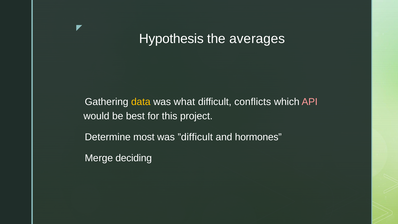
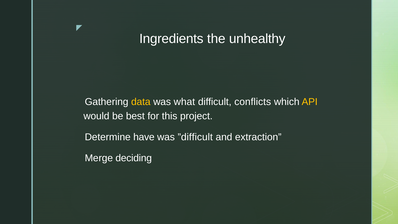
Hypothesis: Hypothesis -> Ingredients (171, 39)
averages: averages -> unhealthy (257, 39)
API colour: pink -> yellow (310, 102)
most: most -> have (144, 137)
hormones: hormones -> extraction (258, 137)
